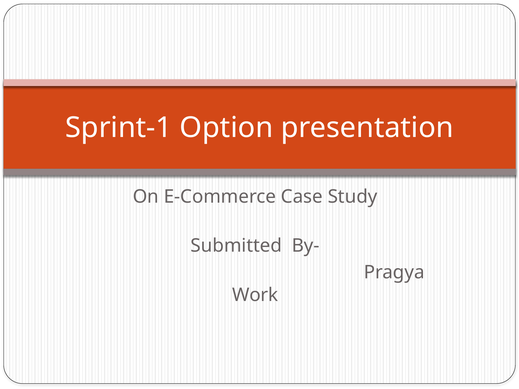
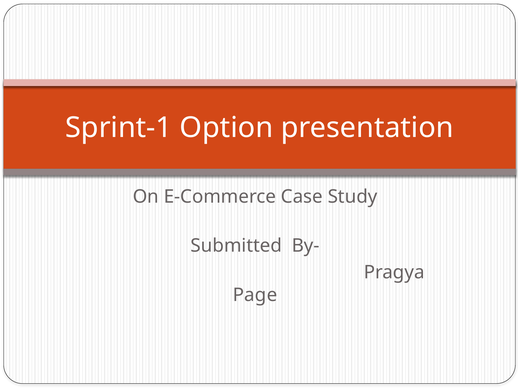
Work: Work -> Page (255, 295)
